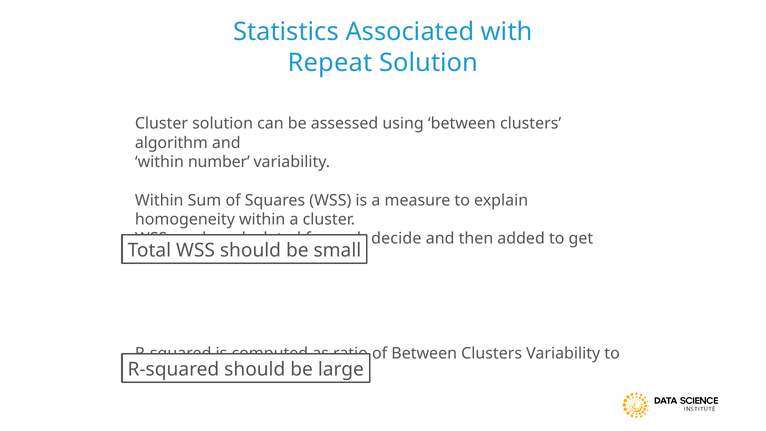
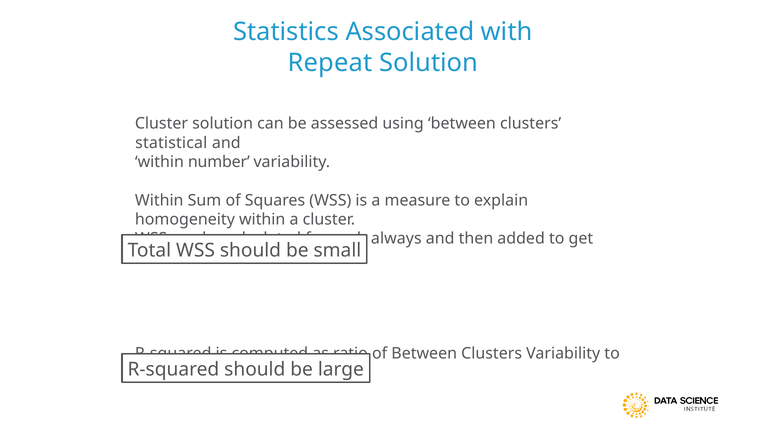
algorithm: algorithm -> statistical (171, 143)
decide: decide -> always (396, 239)
